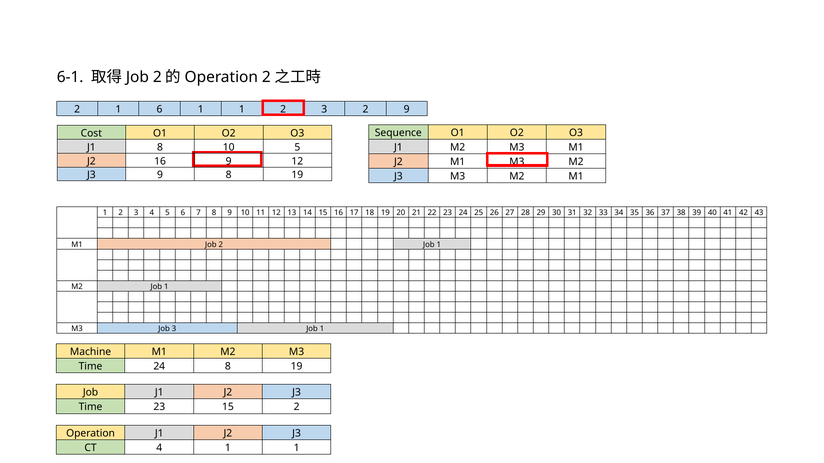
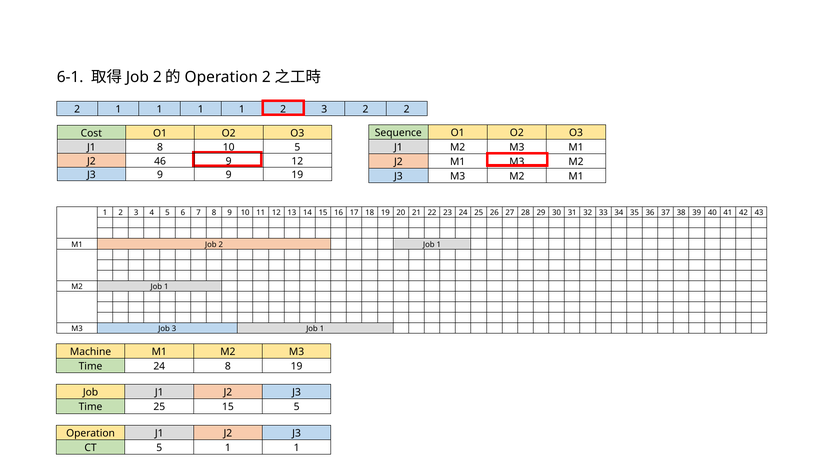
2 1 6: 6 -> 1 (160, 109)
2 9: 9 -> 2 (407, 109)
16: 16 -> 46 (160, 161)
9 8: 8 -> 9 (229, 175)
Time 23: 23 -> 25 (159, 407)
15 2: 2 -> 5 (297, 407)
CT 4: 4 -> 5 (159, 448)
